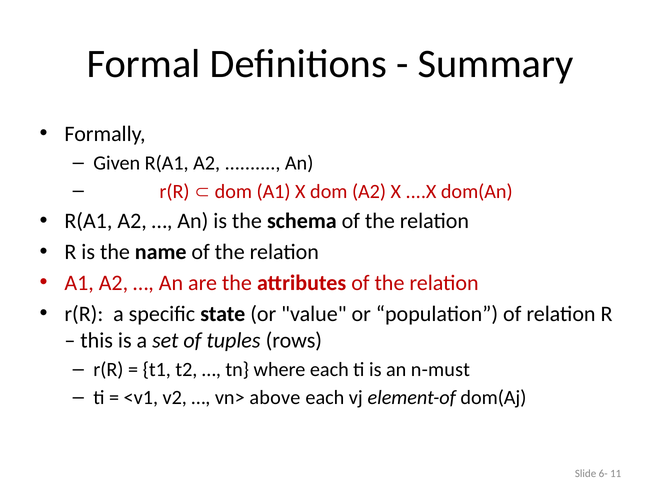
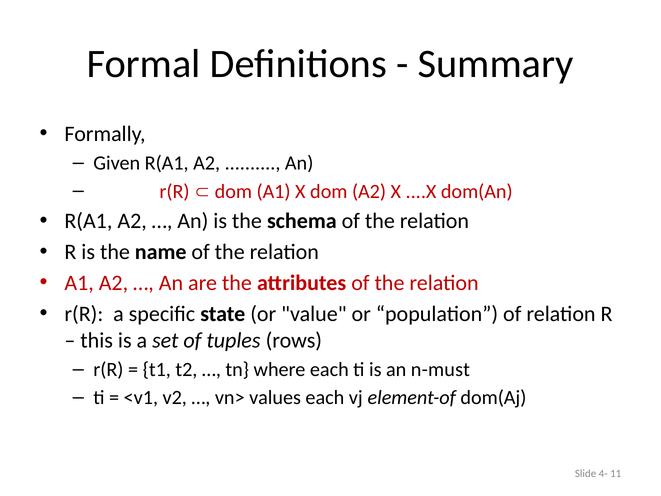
above: above -> values (275, 398)
6-: 6- -> 4- (603, 473)
